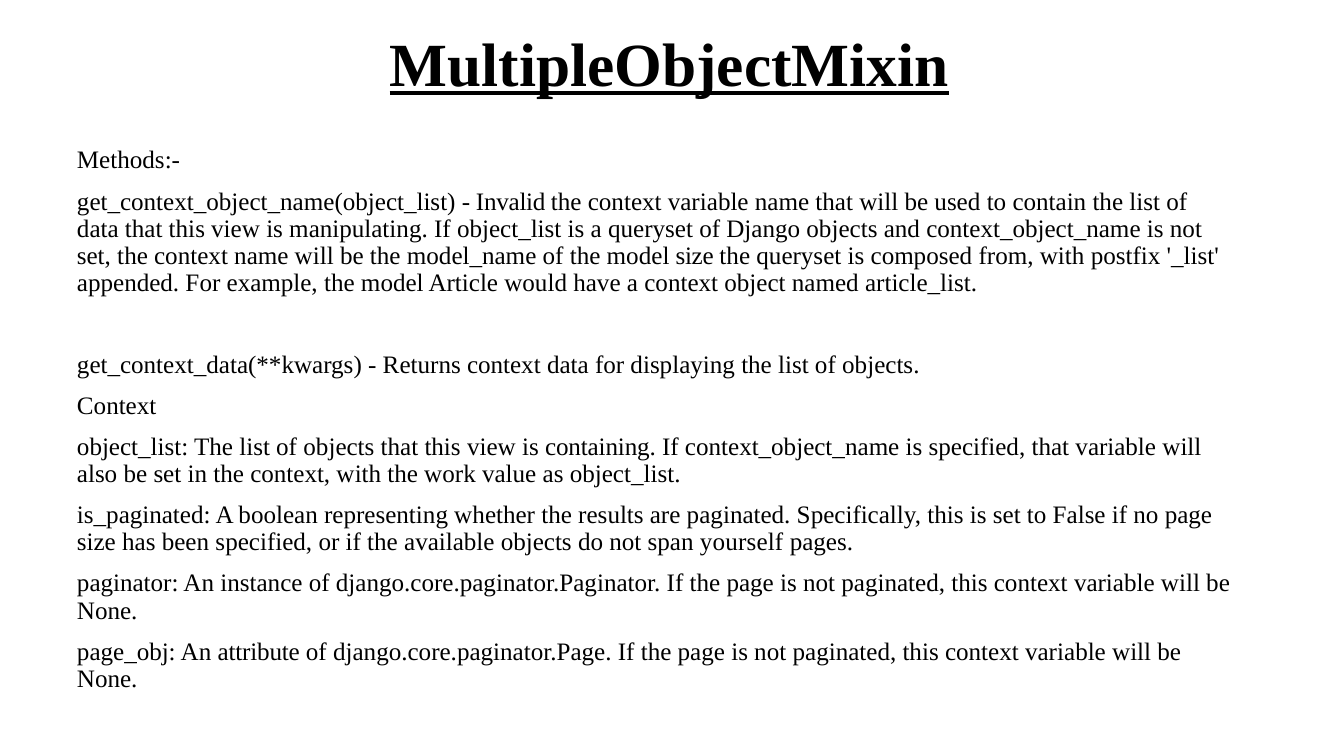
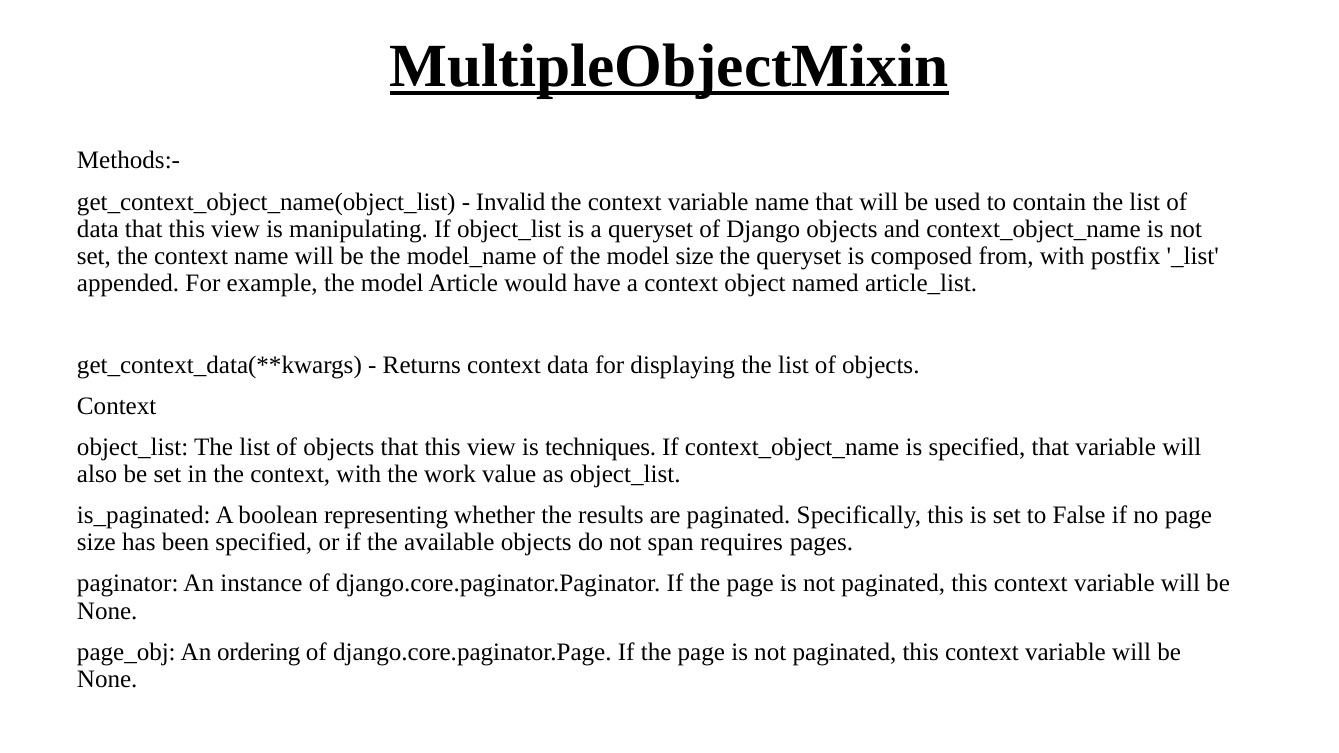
containing: containing -> techniques (601, 447)
yourself: yourself -> requires (742, 543)
attribute: attribute -> ordering (259, 652)
